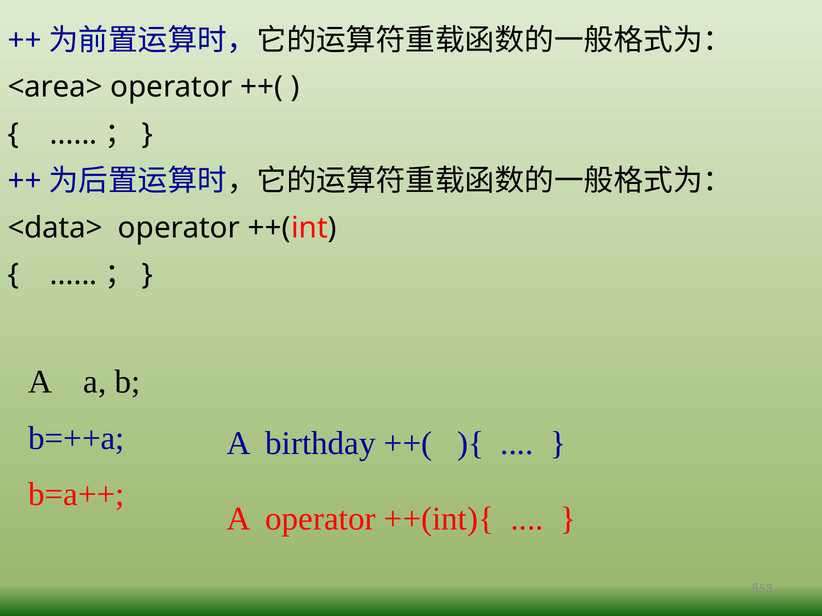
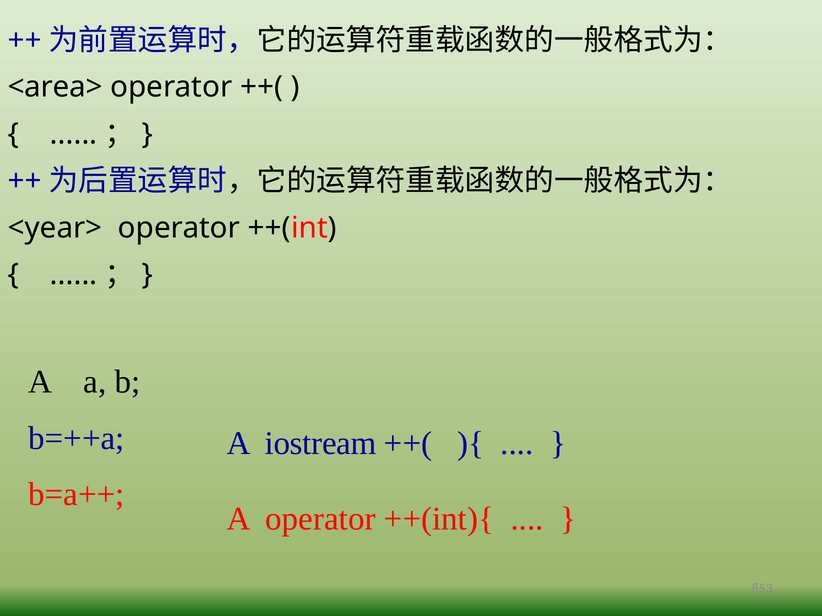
<data>: <data> -> <year> (55, 228)
birthday: birthday -> iostream (321, 444)
